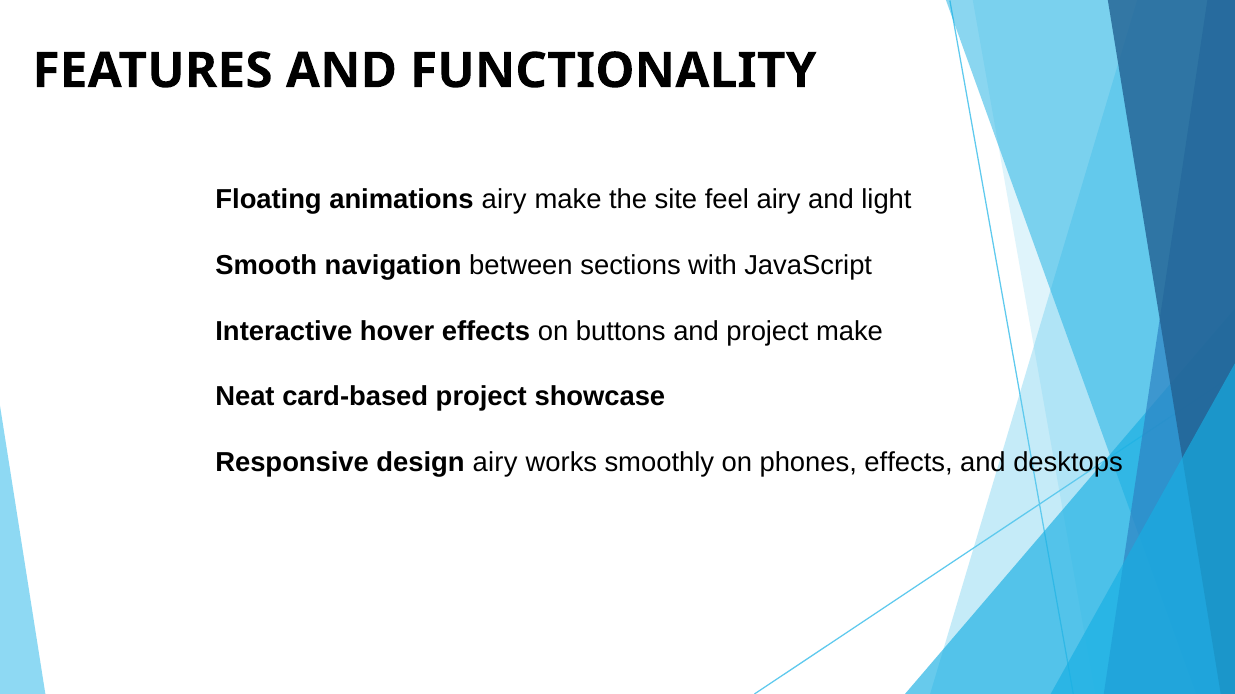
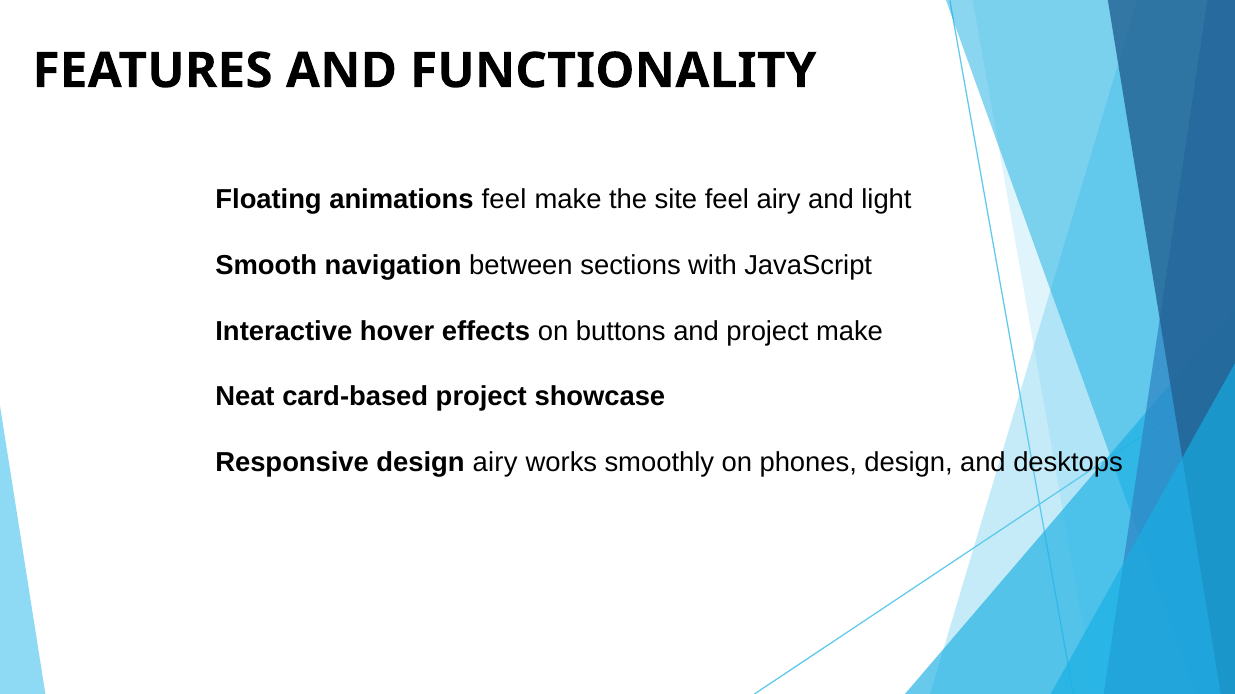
animations airy: airy -> feel (504, 200)
phones effects: effects -> design (909, 463)
